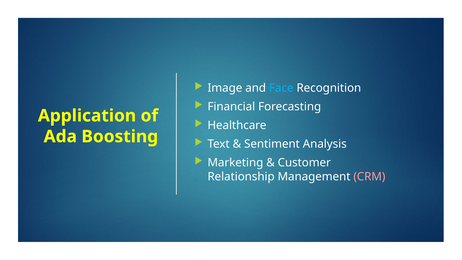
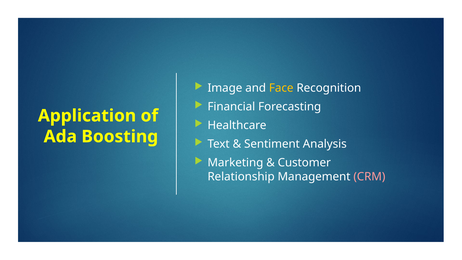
Face colour: light blue -> yellow (281, 88)
